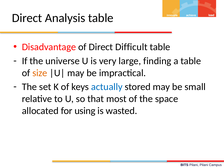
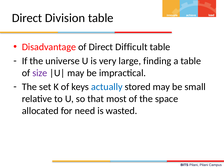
Analysis: Analysis -> Division (65, 18)
size colour: orange -> purple (40, 73)
using: using -> need (85, 111)
